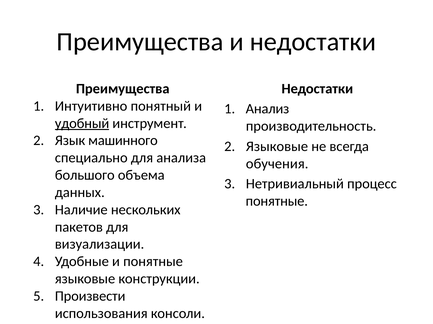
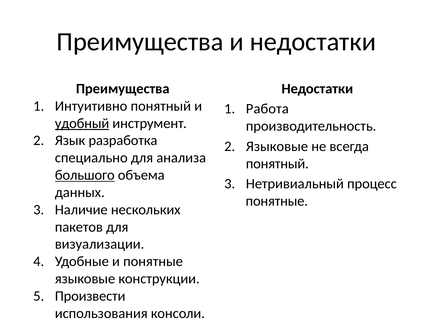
Анализ: Анализ -> Работа (267, 109)
машинного: машинного -> разработка (123, 141)
обучения: обучения -> понятный (277, 164)
большого underline: none -> present (85, 176)
